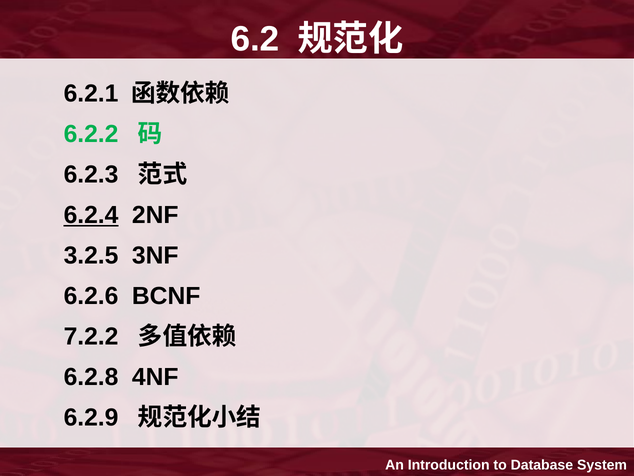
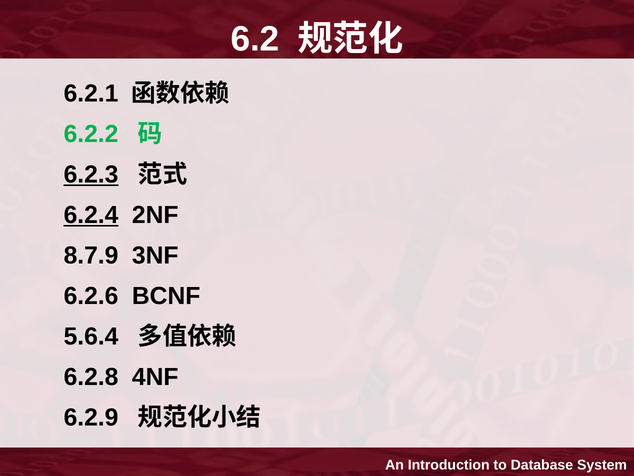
6.2.3 underline: none -> present (91, 175)
3.2.5: 3.2.5 -> 8.7.9 (91, 255)
7.2.2: 7.2.2 -> 5.6.4 (91, 336)
